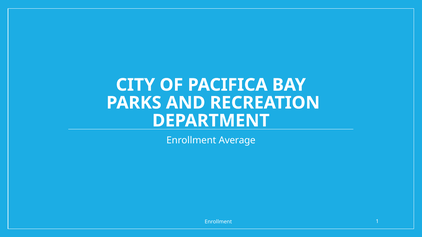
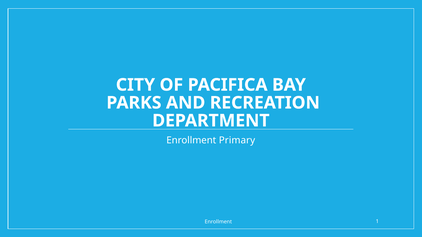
Average: Average -> Primary (237, 141)
